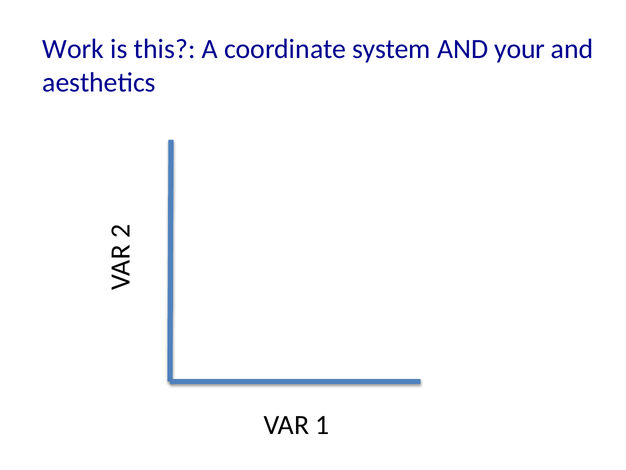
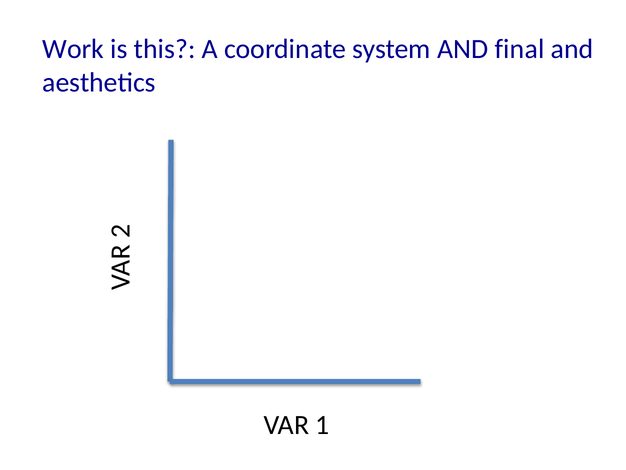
your: your -> final (519, 49)
